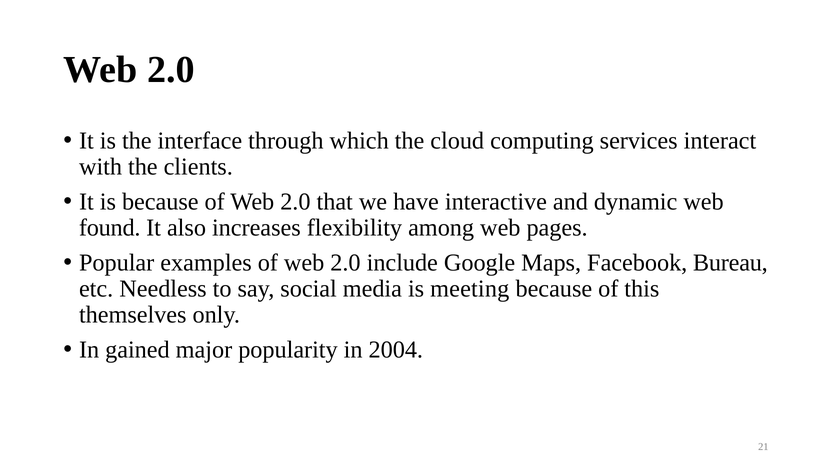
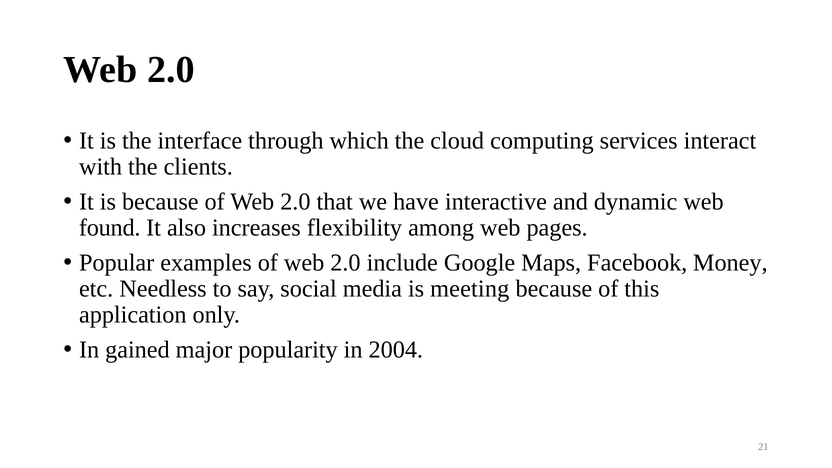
Bureau: Bureau -> Money (730, 263)
themselves: themselves -> application (133, 315)
